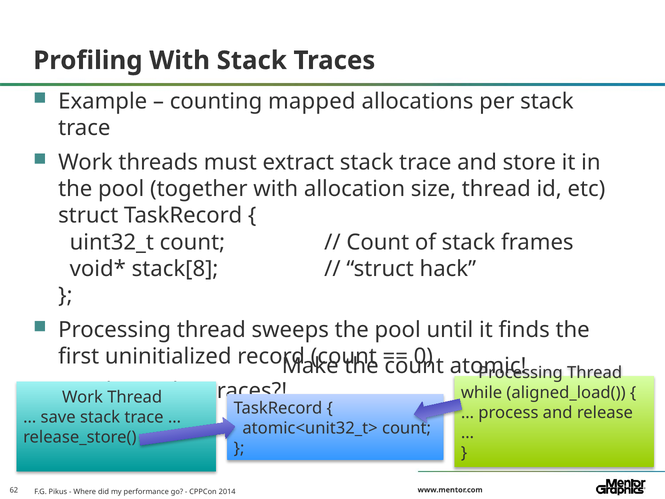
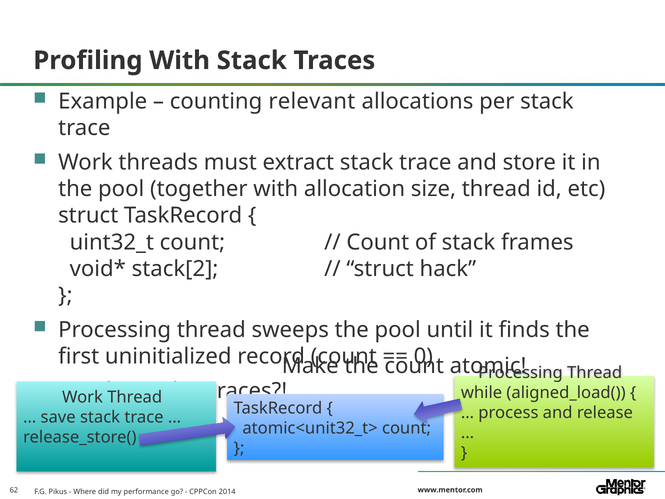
mapped: mapped -> relevant (312, 101)
stack[8: stack[8 -> stack[2 (175, 269)
